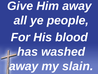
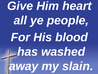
Him away: away -> heart (77, 6)
